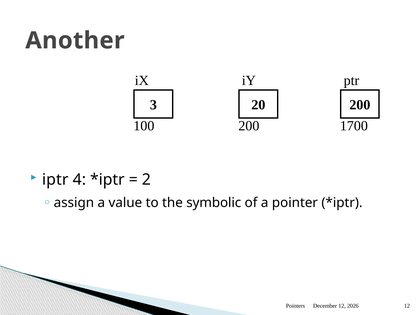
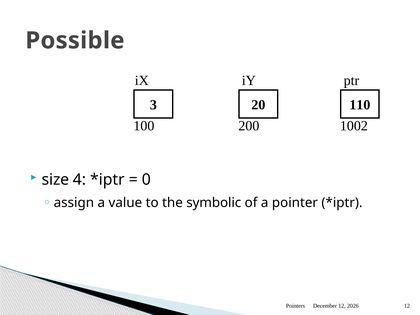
Another: Another -> Possible (75, 41)
20 200: 200 -> 110 (360, 105)
1700: 1700 -> 1002 (354, 126)
iptr: iptr -> size (55, 180)
2: 2 -> 0 (146, 180)
